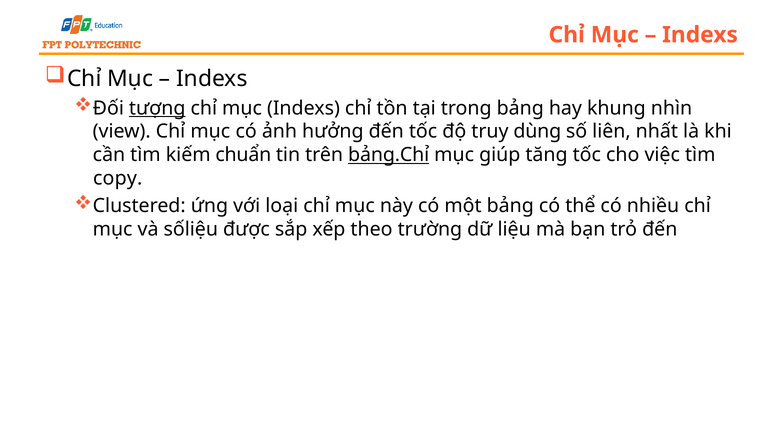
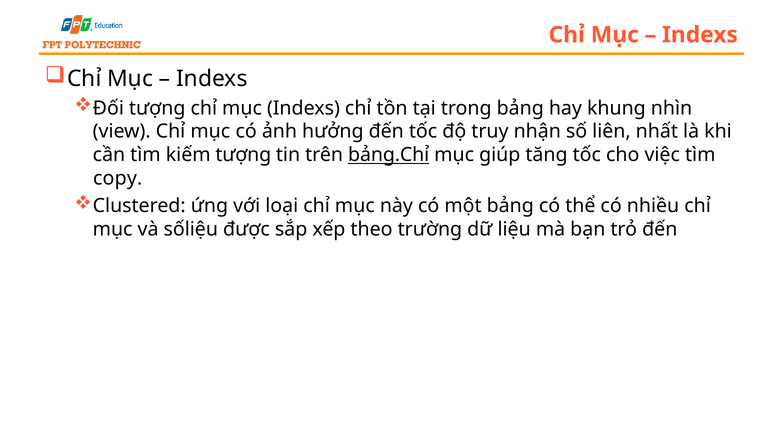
tượng underline: present -> none (157, 108)
dùng: dùng -> nhận (537, 132)
kiếm chuẩn: chuẩn -> tượng (243, 155)
